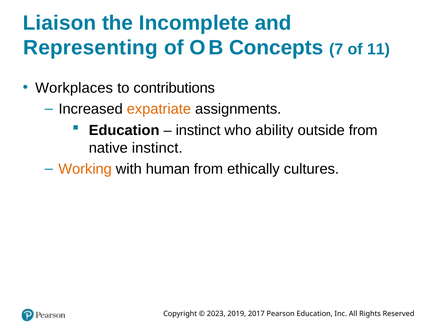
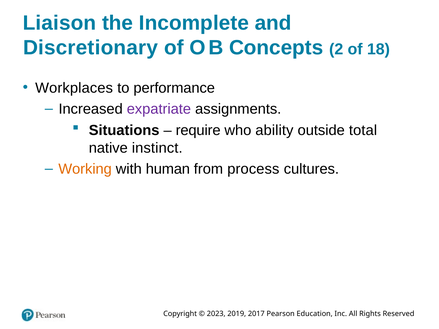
Representing: Representing -> Discretionary (90, 48)
7: 7 -> 2 (336, 49)
11: 11 -> 18 (378, 49)
contributions: contributions -> performance (174, 88)
expatriate colour: orange -> purple (159, 109)
Education: Education -> Situations (124, 130)
instinct: instinct -> require (198, 130)
outside from: from -> total (363, 130)
ethically: ethically -> process (253, 169)
